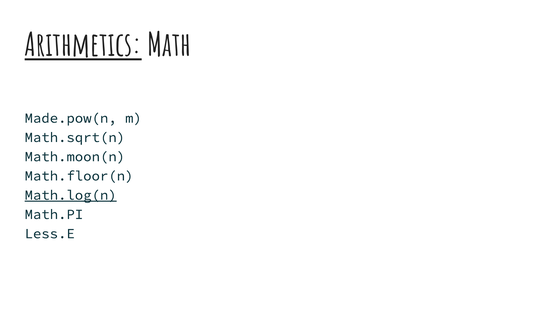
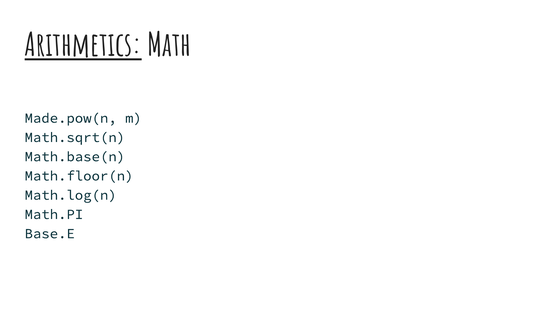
Math.moon(n: Math.moon(n -> Math.base(n (75, 157)
Math.log(n underline: present -> none (71, 195)
Less.E: Less.E -> Base.E (50, 234)
